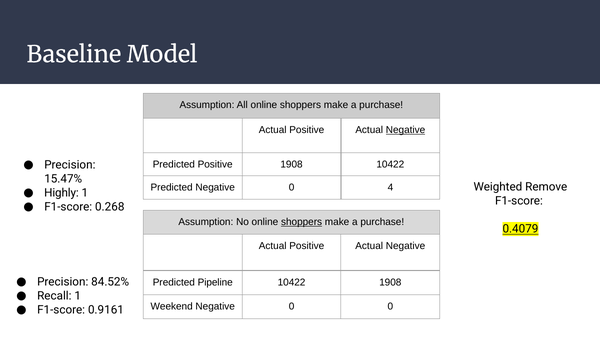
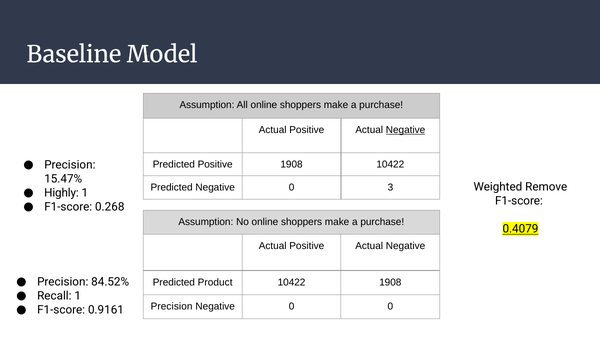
4: 4 -> 3 (390, 187)
shoppers underline: present -> none (302, 222)
Pipeline: Pipeline -> Product (215, 282)
Weekend: Weekend -> Precision (172, 306)
